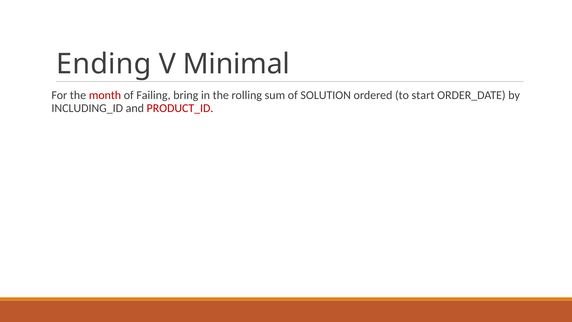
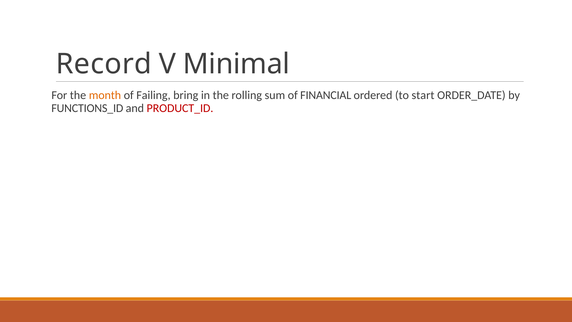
Ending: Ending -> Record (104, 64)
month colour: red -> orange (105, 95)
SOLUTION: SOLUTION -> FINANCIAL (326, 95)
INCLUDING_ID: INCLUDING_ID -> FUNCTIONS_ID (87, 108)
